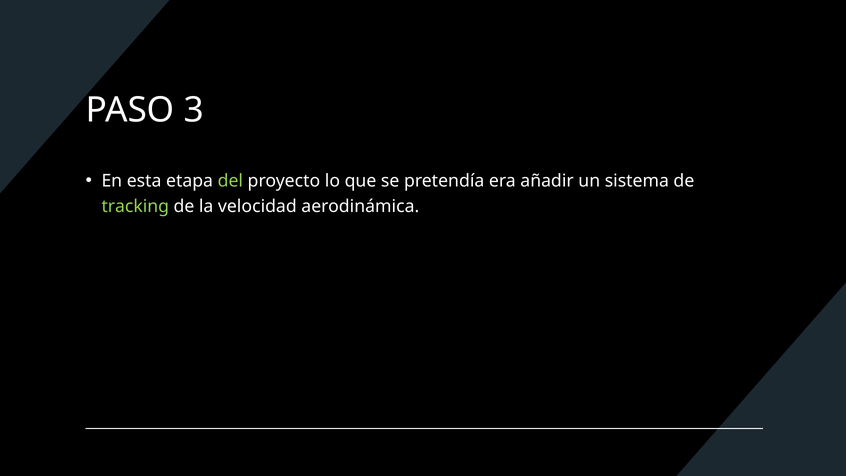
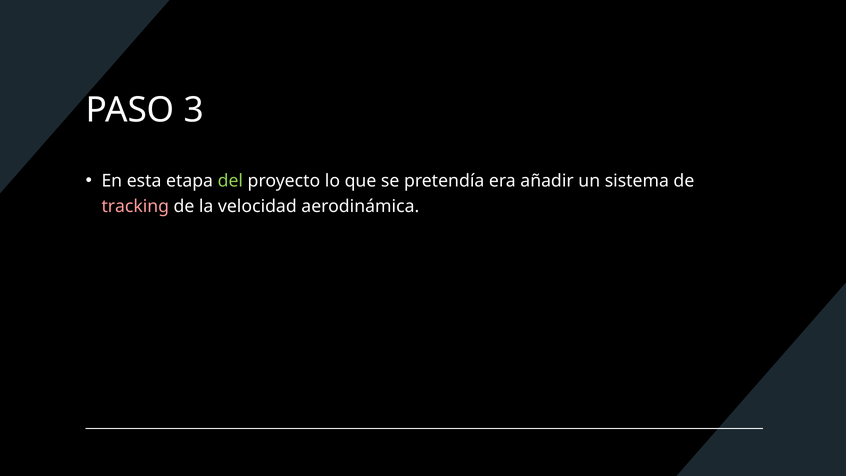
tracking colour: light green -> pink (135, 206)
